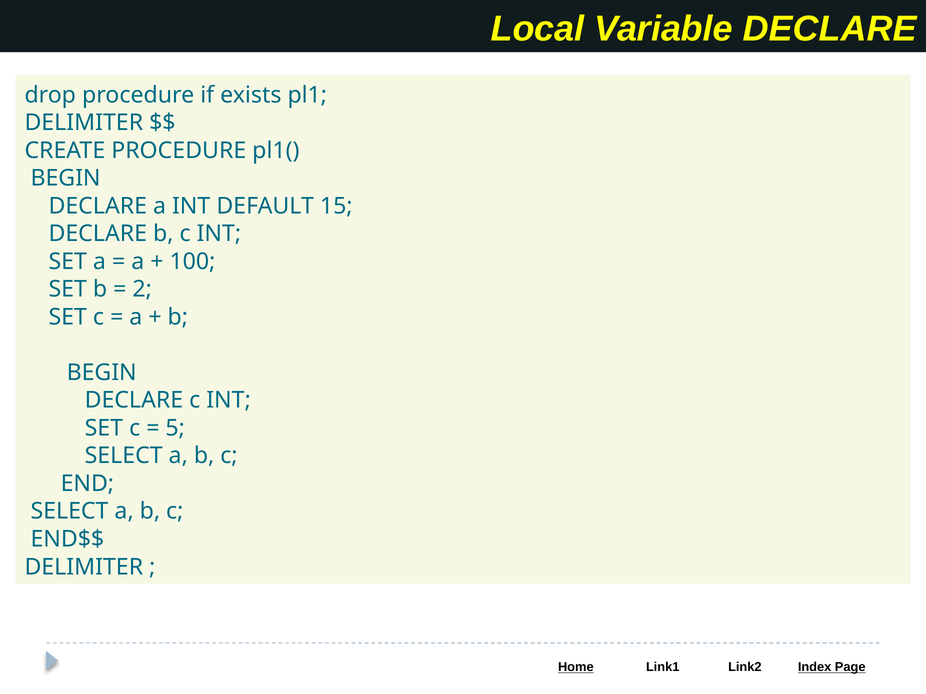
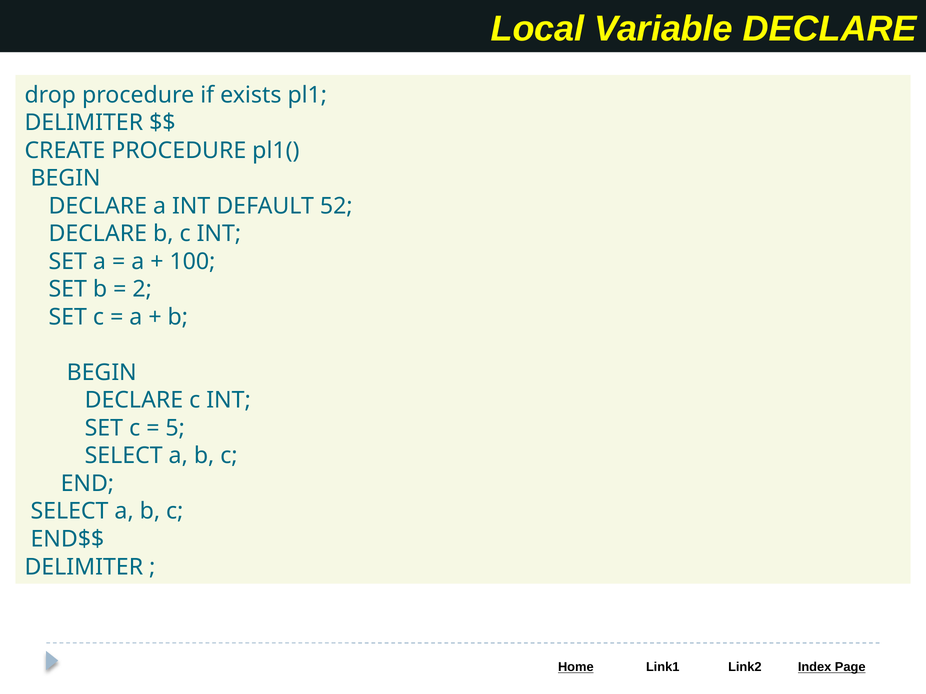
15: 15 -> 52 (336, 206)
